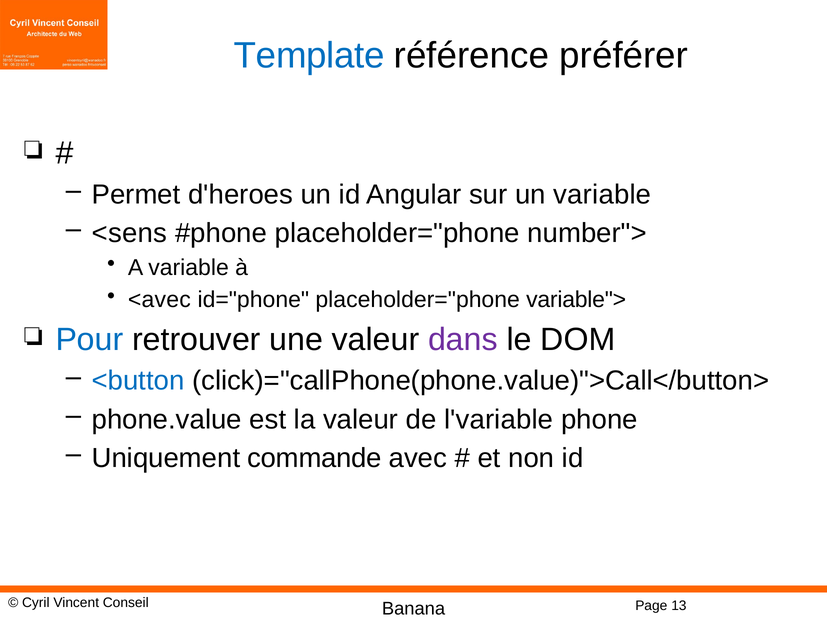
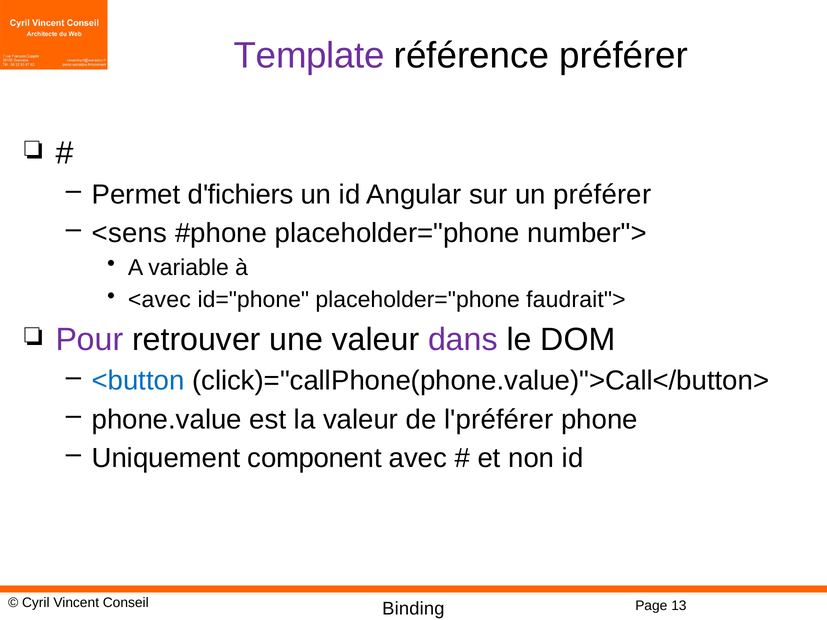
Template colour: blue -> purple (309, 55)
d'heroes: d'heroes -> d'fichiers (241, 194)
un variable: variable -> préférer (602, 194)
variable">: variable"> -> faudrait"> (576, 300)
Pour colour: blue -> purple (89, 340)
l'variable: l'variable -> l'préférer (499, 420)
commande: commande -> component (315, 458)
Banana: Banana -> Binding (413, 609)
